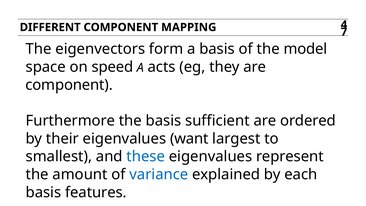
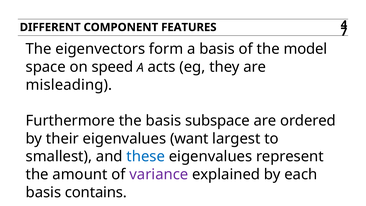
MAPPING: MAPPING -> FEATURES (189, 27)
component: component -> misleading (69, 85)
sufficient: sufficient -> subspace (217, 120)
variance colour: blue -> purple (159, 174)
features: features -> contains (96, 192)
